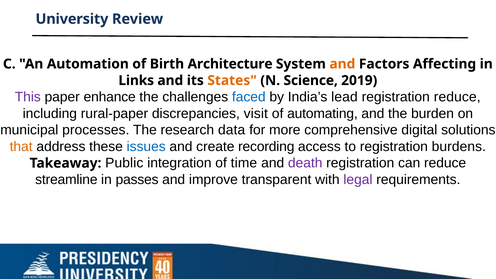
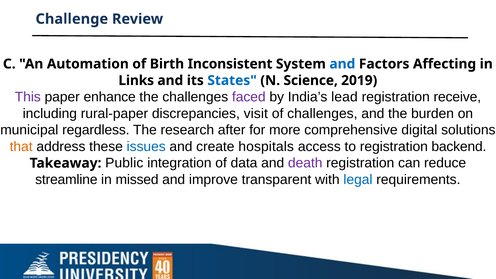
University: University -> Challenge (72, 19)
Architecture: Architecture -> Inconsistent (230, 64)
and colour: orange -> blue (342, 64)
States colour: orange -> blue (232, 80)
faced colour: blue -> purple (249, 97)
registration reduce: reduce -> receive (457, 97)
of automating: automating -> challenges (322, 114)
processes: processes -> regardless (96, 130)
data: data -> after (232, 130)
recording: recording -> hospitals (266, 147)
burdens: burdens -> backend (459, 147)
time: time -> data (244, 163)
passes: passes -> missed (137, 180)
legal colour: purple -> blue (358, 180)
